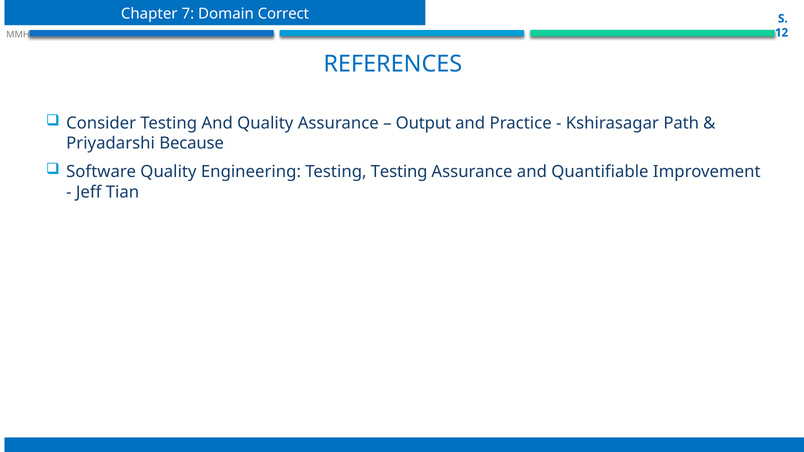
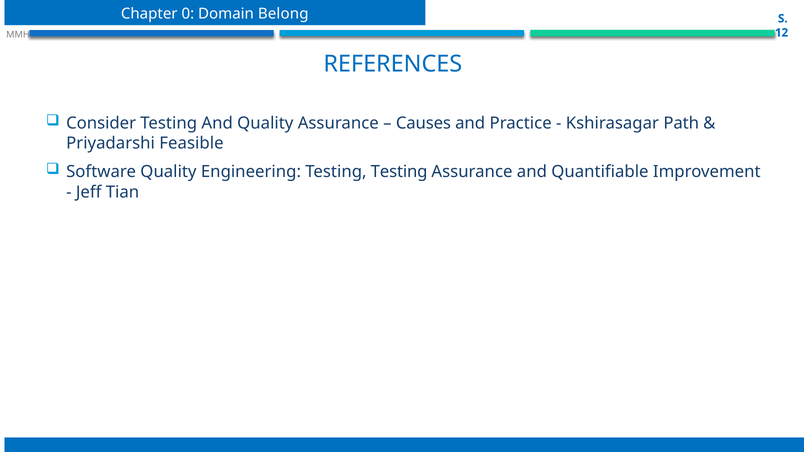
7: 7 -> 0 (188, 14)
Correct: Correct -> Belong (283, 14)
Output: Output -> Causes (423, 123)
Because: Because -> Feasible (191, 143)
